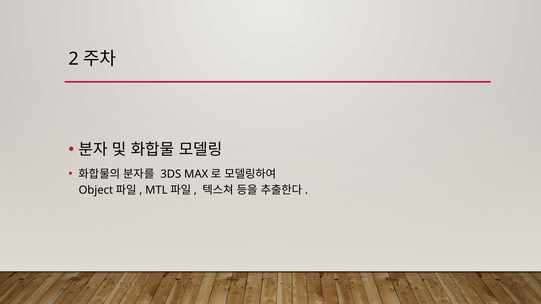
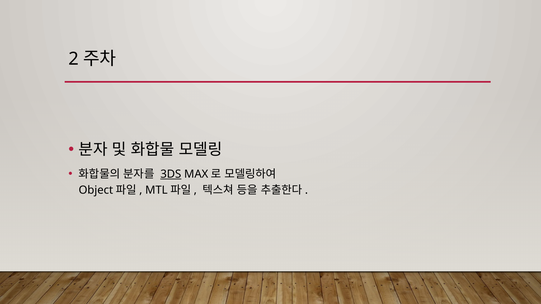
3DS underline: none -> present (171, 174)
